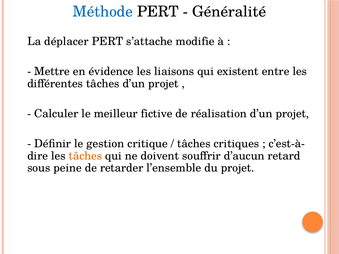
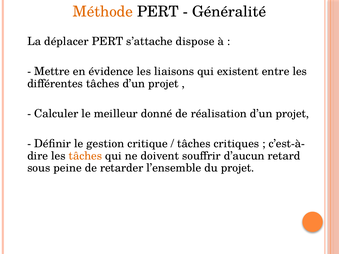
Méthode colour: blue -> orange (103, 12)
modifie: modifie -> dispose (195, 41)
fictive: fictive -> donné (157, 114)
